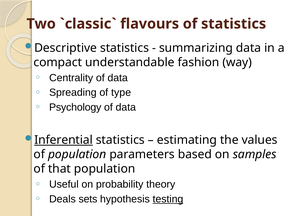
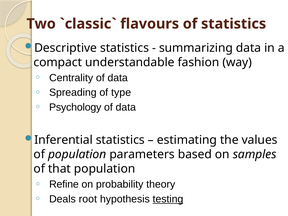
Inferential underline: present -> none (64, 140)
Useful: Useful -> Refine (64, 184)
sets: sets -> root (88, 199)
